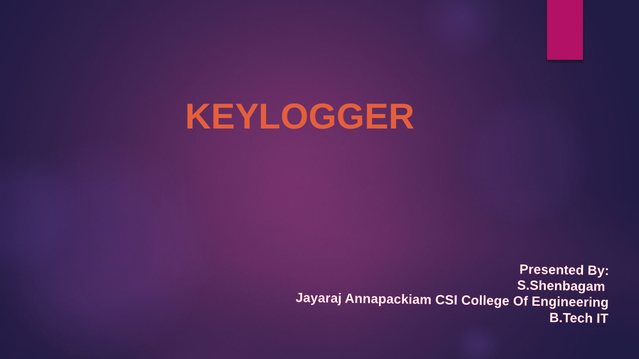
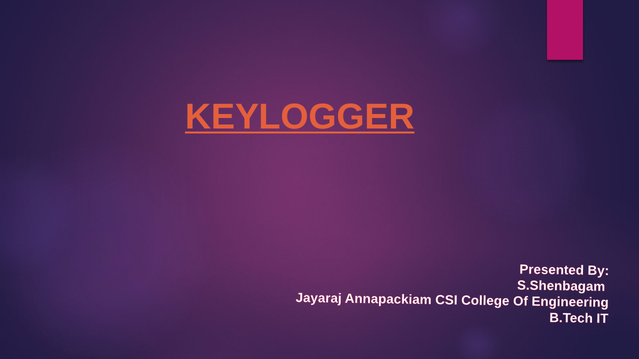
KEYLOGGER underline: none -> present (300, 117)
